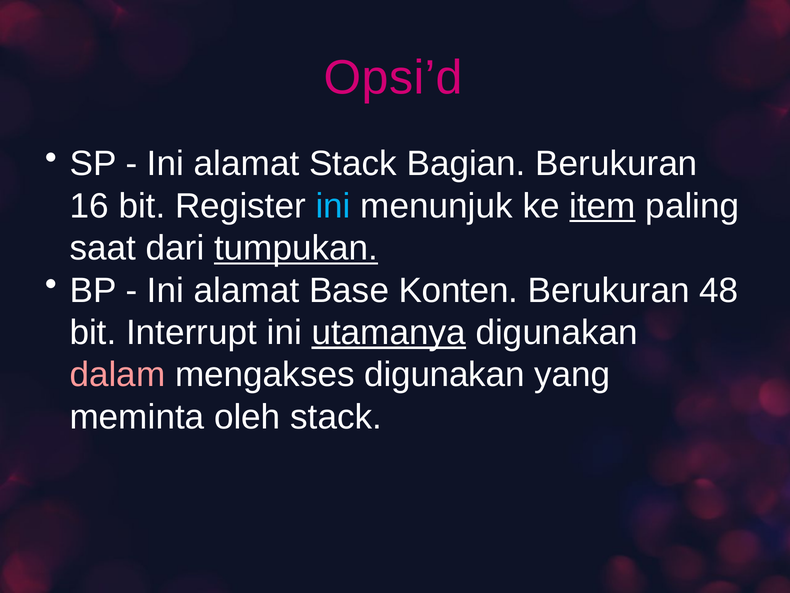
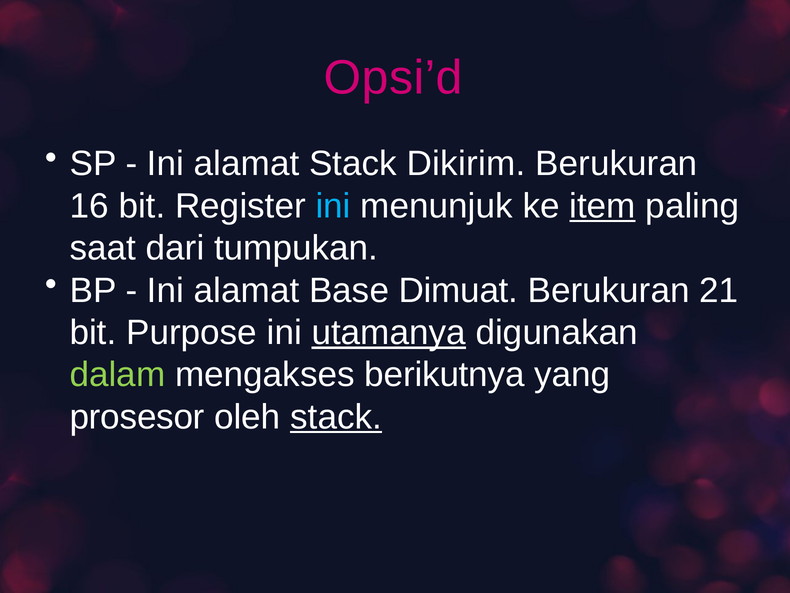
Bagian: Bagian -> Dikirim (466, 164)
tumpukan underline: present -> none (296, 248)
Konten: Konten -> Dimuat (458, 290)
48: 48 -> 21 (719, 290)
Interrupt: Interrupt -> Purpose (192, 332)
dalam colour: pink -> light green (117, 374)
mengakses digunakan: digunakan -> berikutnya (445, 374)
meminta: meminta -> prosesor (137, 417)
stack underline: none -> present (336, 417)
